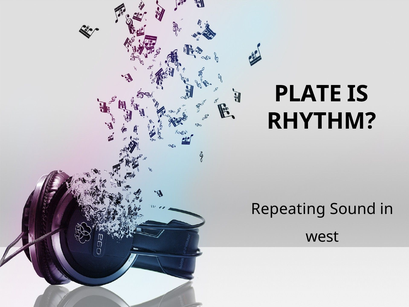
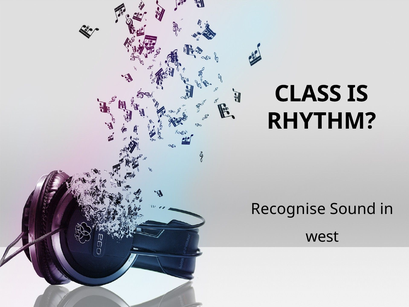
PLATE: PLATE -> CLASS (308, 94)
Repeating: Repeating -> Recognise (288, 209)
